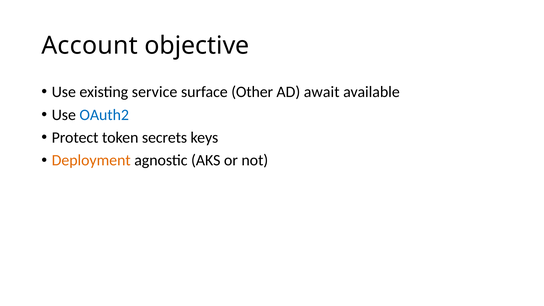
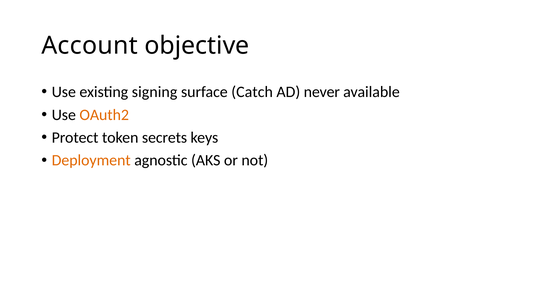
service: service -> signing (155, 92)
Other: Other -> Catch (252, 92)
await: await -> never (322, 92)
OAuth2 colour: blue -> orange (104, 115)
